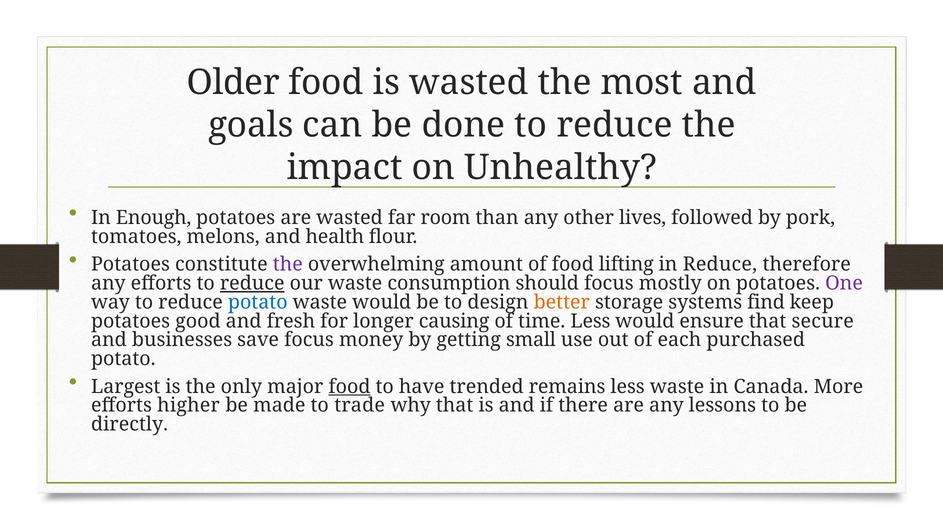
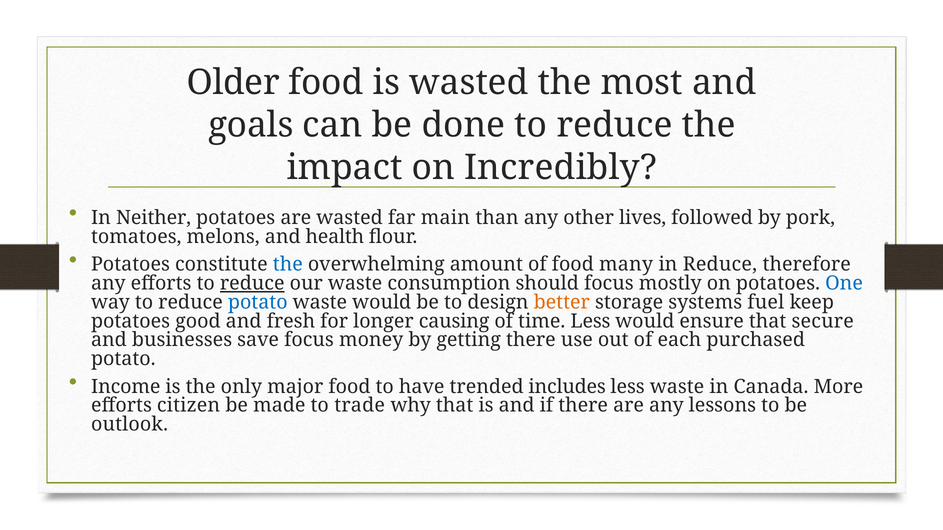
Unhealthy: Unhealthy -> Incredibly (561, 168)
Enough: Enough -> Neither (154, 218)
room: room -> main (445, 218)
the colour: purple -> blue (288, 265)
lifting: lifting -> many (626, 265)
One colour: purple -> blue (844, 284)
find: find -> fuel (766, 302)
getting small: small -> there (531, 340)
Largest: Largest -> Income (126, 387)
food underline: present -> none (349, 387)
remains: remains -> includes (567, 387)
higher: higher -> citizen (189, 406)
directly: directly -> outlook (130, 425)
